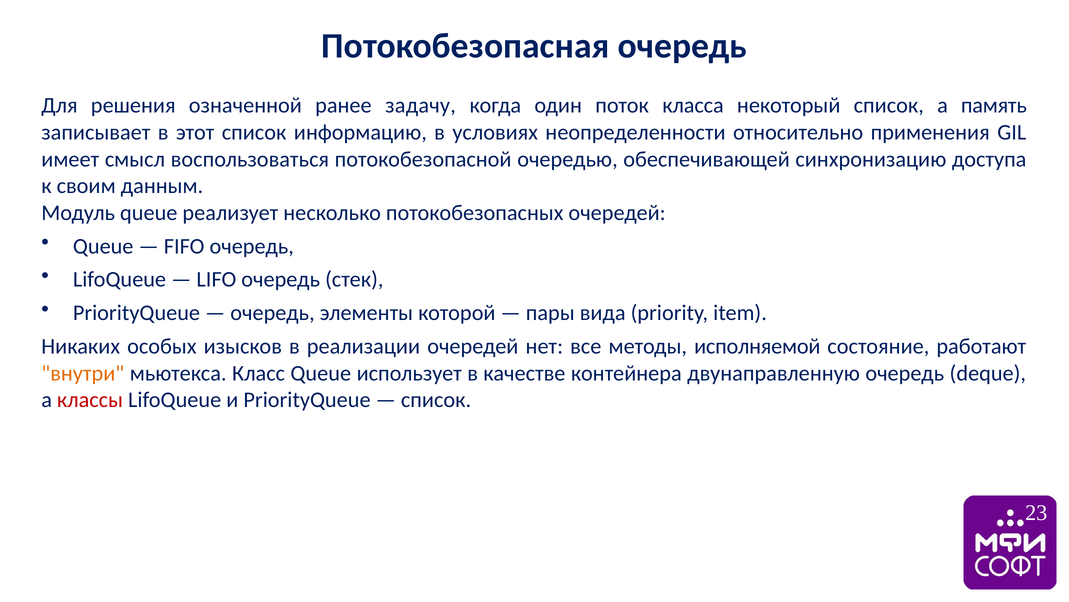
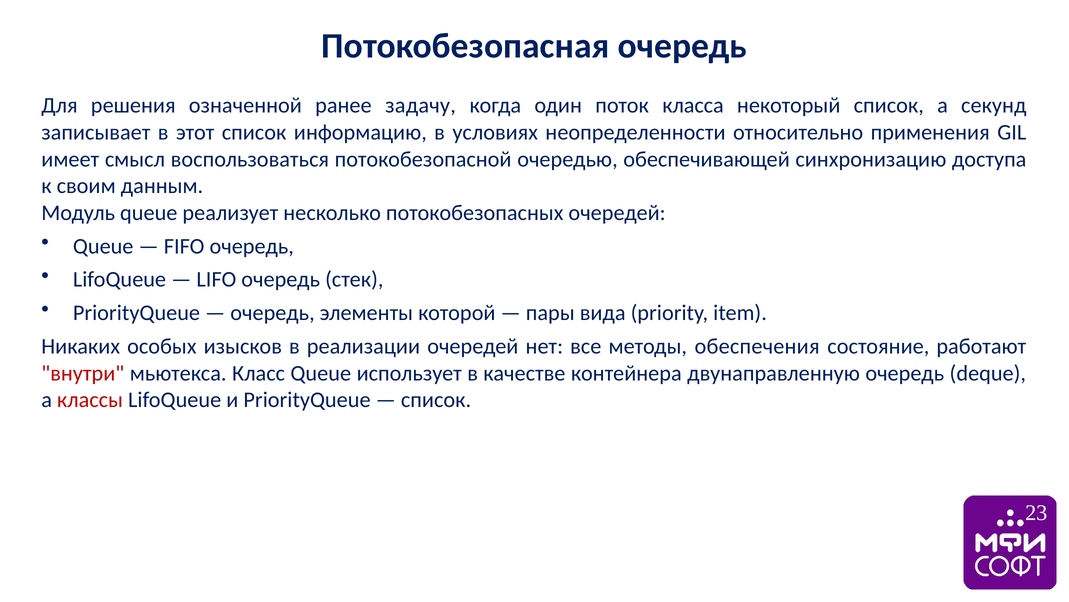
память: память -> секунд (994, 105)
исполняемой: исполняемой -> обеспечения (757, 346)
внутри colour: orange -> red (83, 373)
